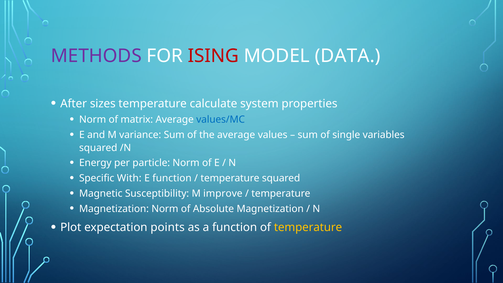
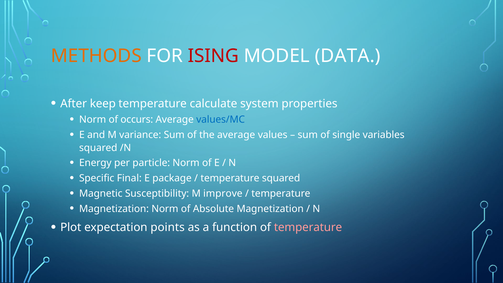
METHODS colour: purple -> orange (96, 56)
sizes: sizes -> keep (103, 104)
matrix: matrix -> occurs (137, 120)
With: With -> Final (129, 178)
E function: function -> package (172, 178)
temperature colour: yellow -> pink (308, 227)
